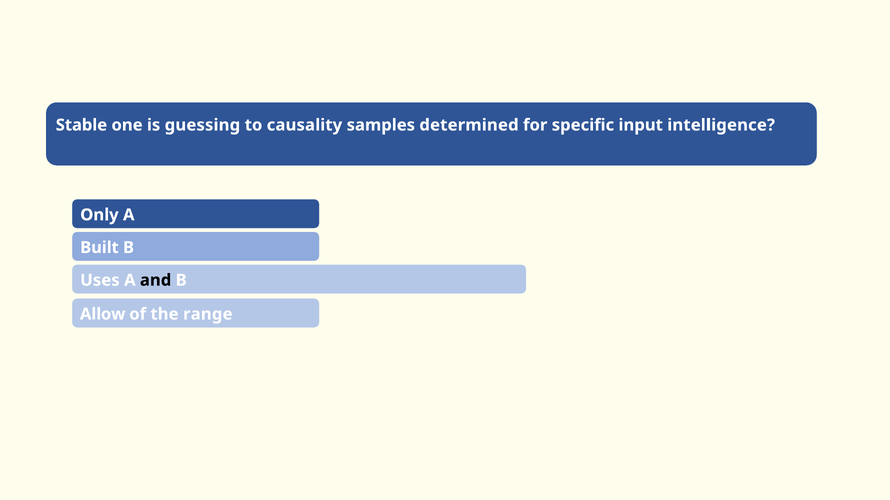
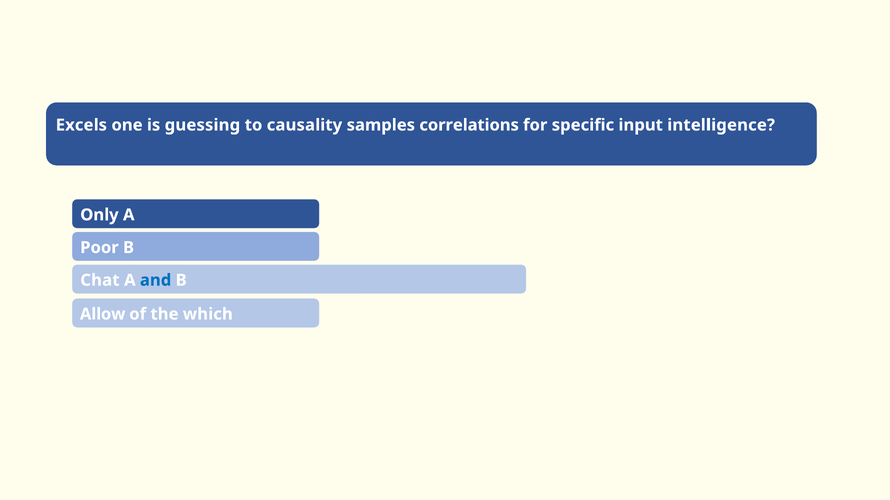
Stable: Stable -> Excels (81, 125)
determined: determined -> correlations (469, 125)
Built: Built -> Poor (99, 248)
Uses: Uses -> Chat (100, 281)
and colour: black -> blue (156, 281)
range: range -> which (208, 314)
